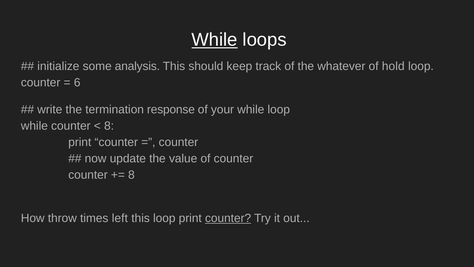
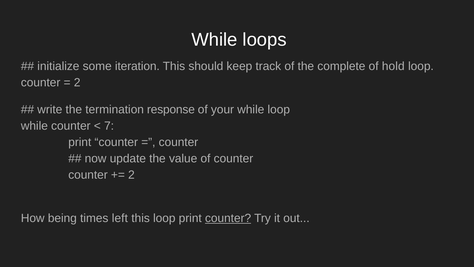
While underline: present -> none (215, 40)
analysis: analysis -> iteration (137, 66)
whatever: whatever -> complete (341, 66)
6: 6 -> 2 (77, 82)
8: 8 -> 7 (109, 126)
8: 8 -> 2 (131, 175)
throw: throw -> being (62, 218)
